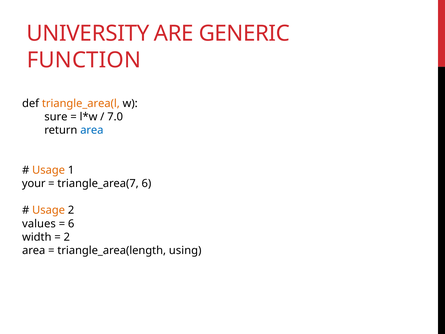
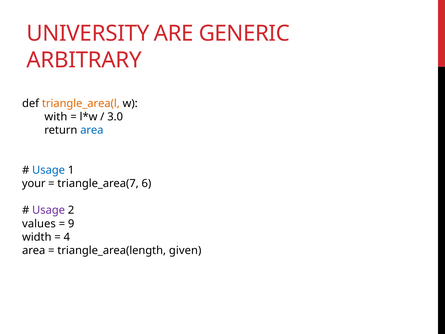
FUNCTION: FUNCTION -> ARBITRARY (84, 60)
sure: sure -> with (56, 117)
7.0: 7.0 -> 3.0 (115, 117)
Usage colour: orange -> blue (49, 170)
Usage colour: orange -> purple (49, 210)
6: 6 -> 9 (71, 224)
2: 2 -> 4 (67, 237)
using: using -> given (185, 250)
